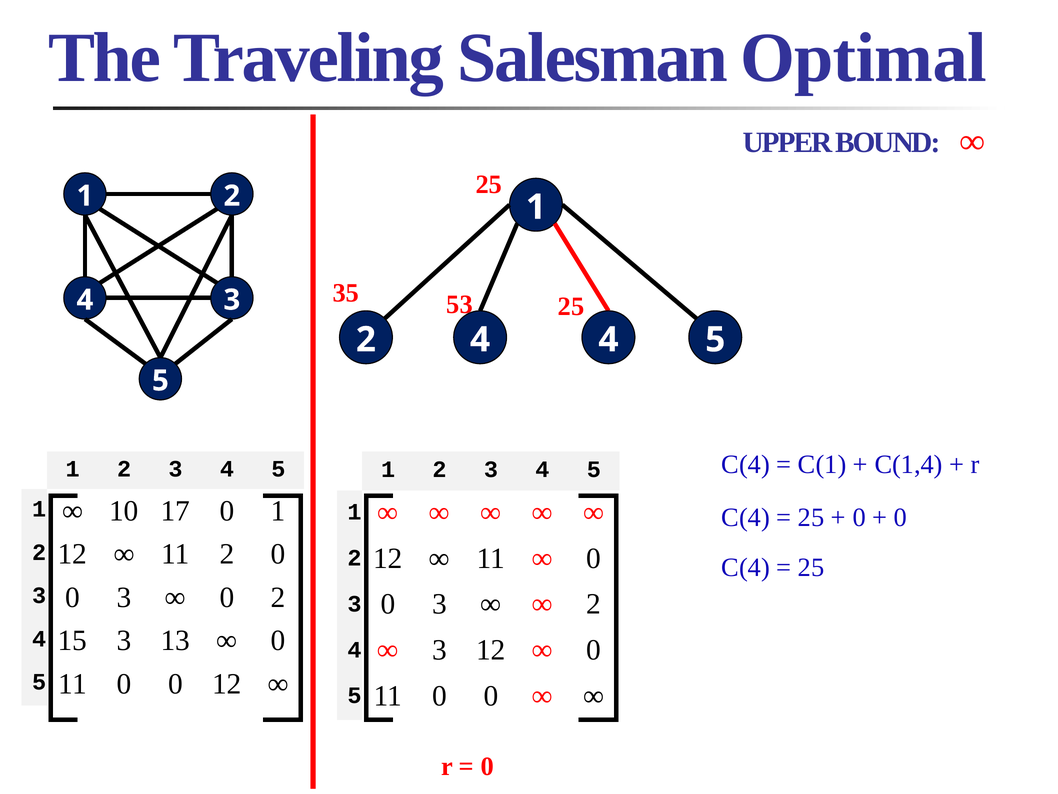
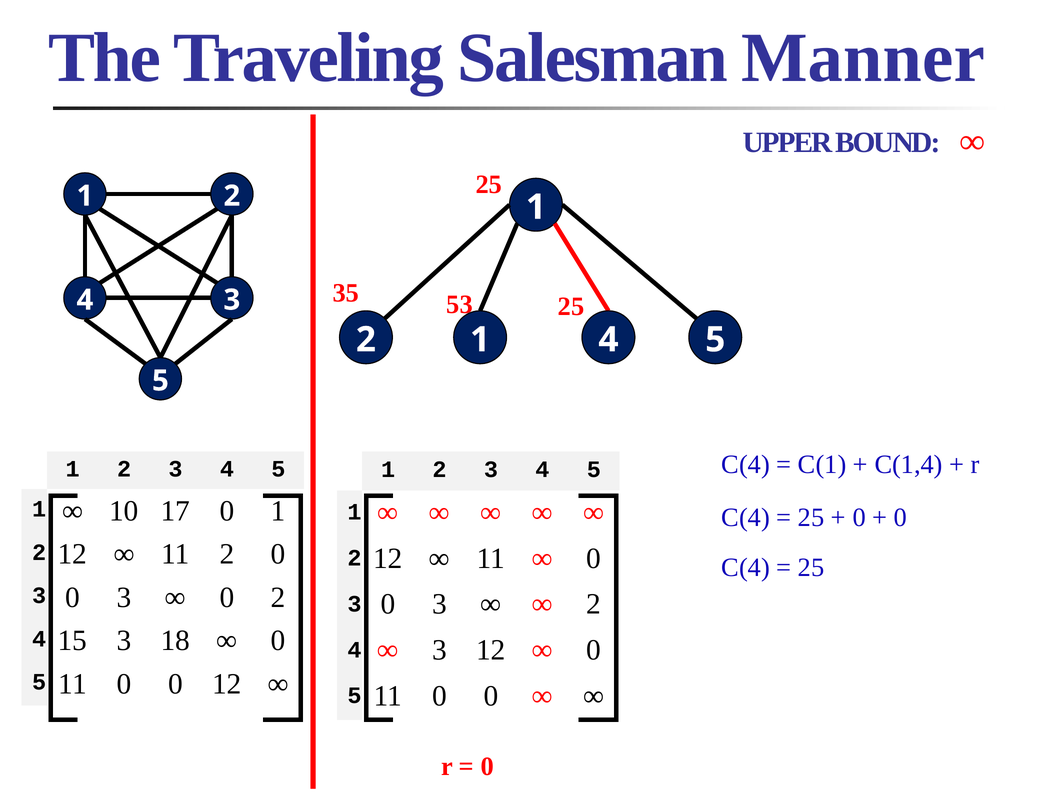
Optimal: Optimal -> Manner (863, 58)
4: 4 -> 1 (480, 339)
13: 13 -> 18 (175, 640)
